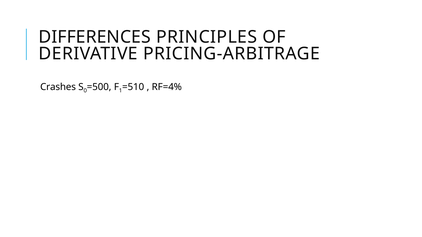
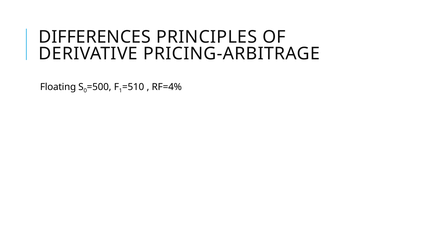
Crashes: Crashes -> Floating (58, 87)
